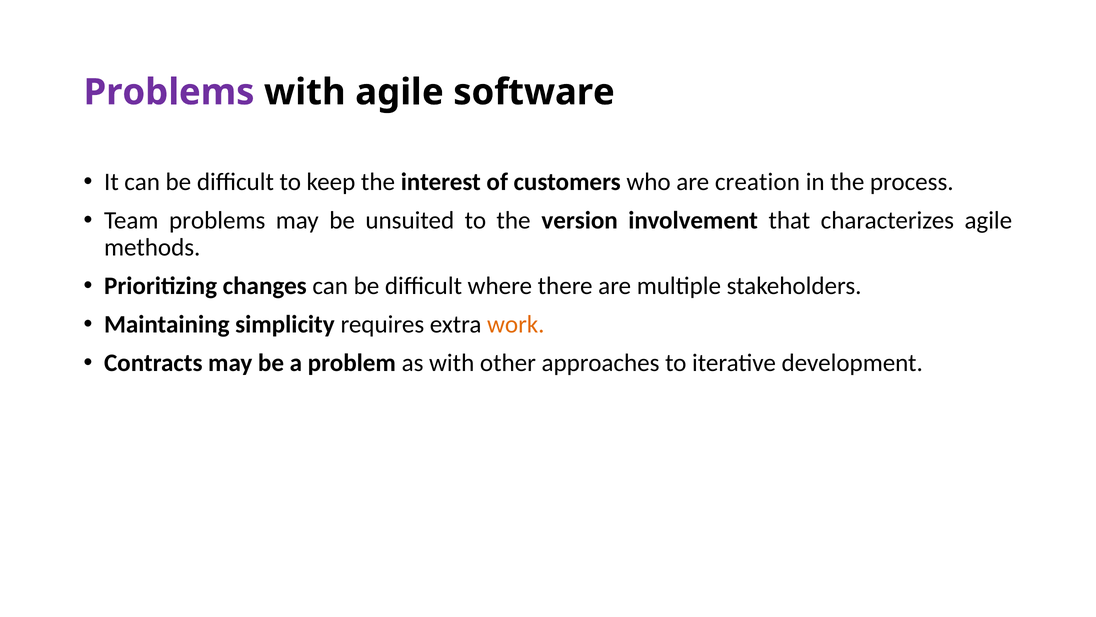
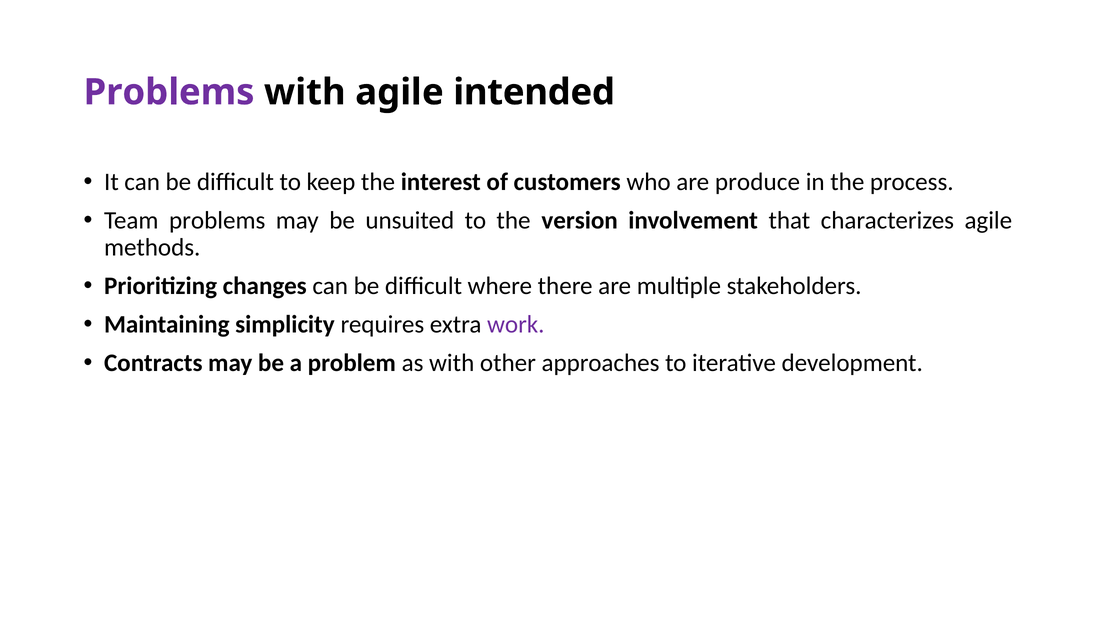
software: software -> intended (534, 92)
creation: creation -> produce (757, 182)
work colour: orange -> purple (516, 324)
